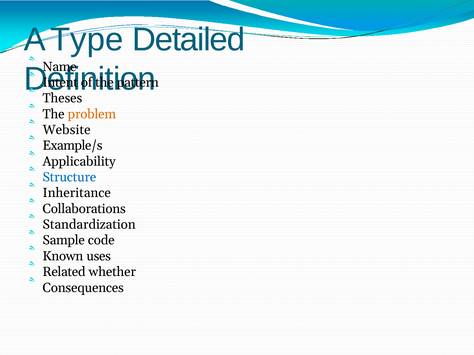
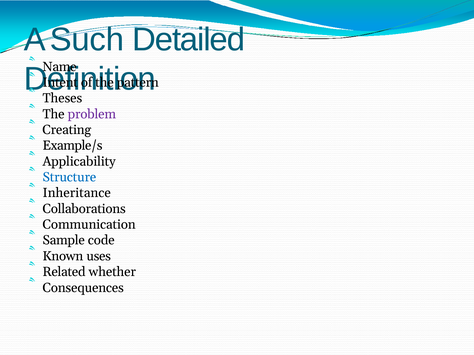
Type: Type -> Such (87, 40)
problem colour: orange -> purple (92, 114)
Website: Website -> Creating (67, 130)
Standardization: Standardization -> Communication (89, 225)
